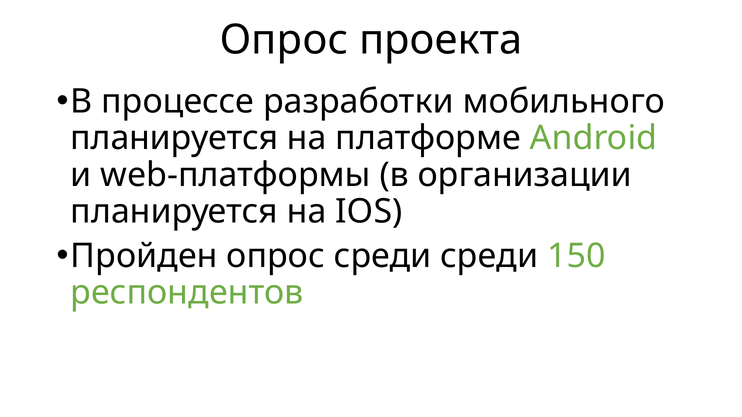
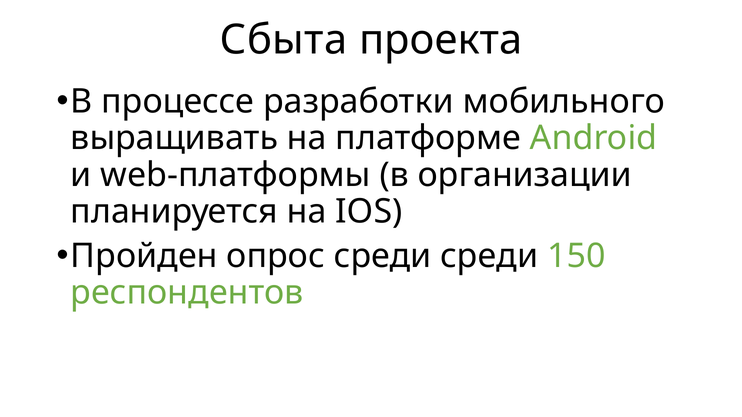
Опрос: Опрос -> Сбыта (284, 40)
планируется: планируется -> выращивать (174, 138)
